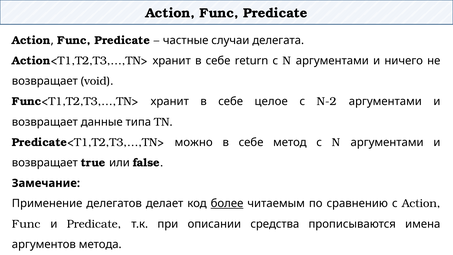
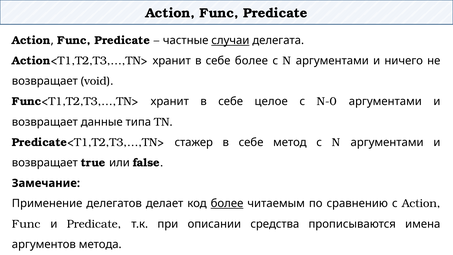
случаи underline: none -> present (230, 40)
себе return: return -> более (251, 61)
N-2: N-2 -> N-0 (327, 102)
можно: можно -> стажер (194, 142)
